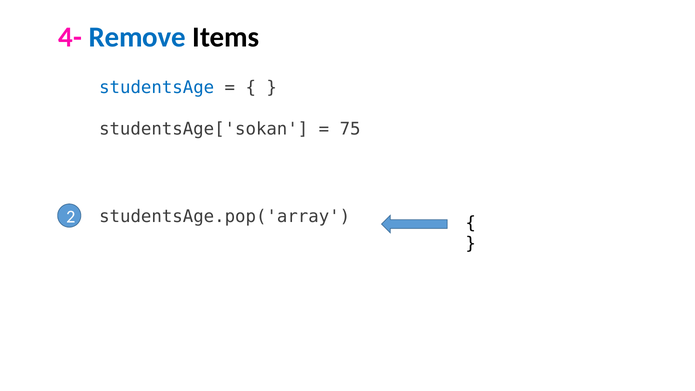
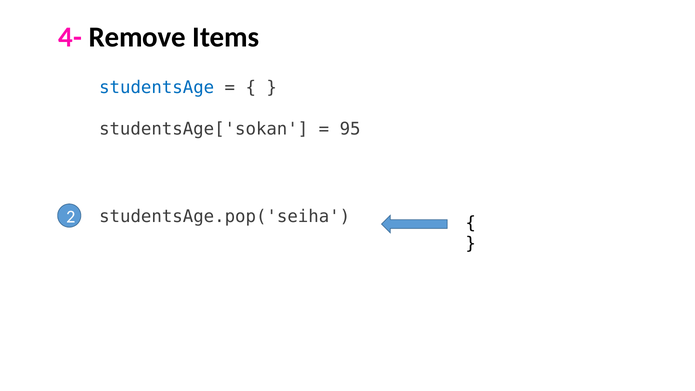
Remove colour: blue -> black (137, 37)
75: 75 -> 95 (350, 129)
studentsAge.pop('array: studentsAge.pop('array -> studentsAge.pop('seiha (225, 217)
